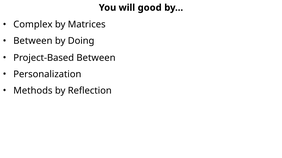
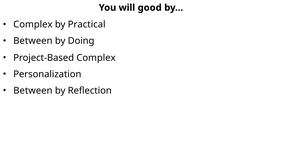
Matrices: Matrices -> Practical (87, 25)
Project-Based Between: Between -> Complex (96, 58)
Methods: Methods -> Between (33, 91)
